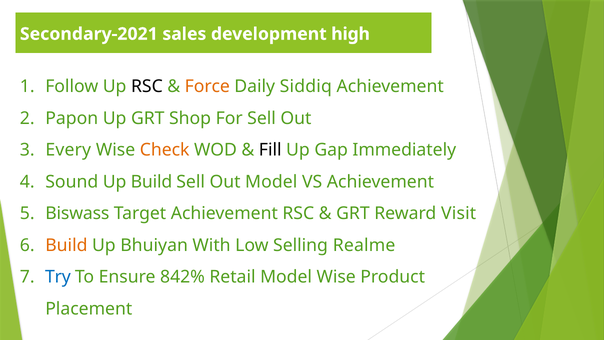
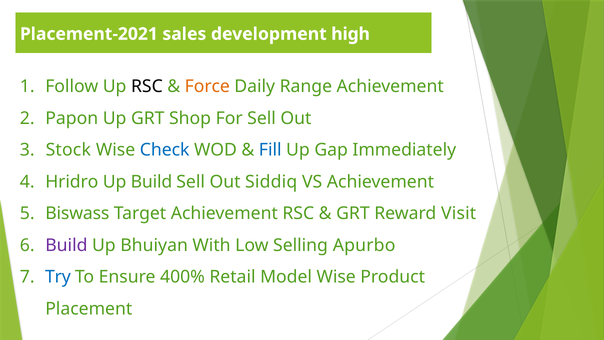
Secondary-2021: Secondary-2021 -> Placement-2021 (89, 34)
Siddiq: Siddiq -> Range (306, 87)
Every: Every -> Stock (68, 150)
Check colour: orange -> blue (165, 150)
Fill colour: black -> blue (270, 150)
Sound: Sound -> Hridro (72, 182)
Out Model: Model -> Siddiq (271, 182)
Build colour: orange -> purple (66, 245)
Realme: Realme -> Apurbo (364, 245)
842%: 842% -> 400% (182, 277)
